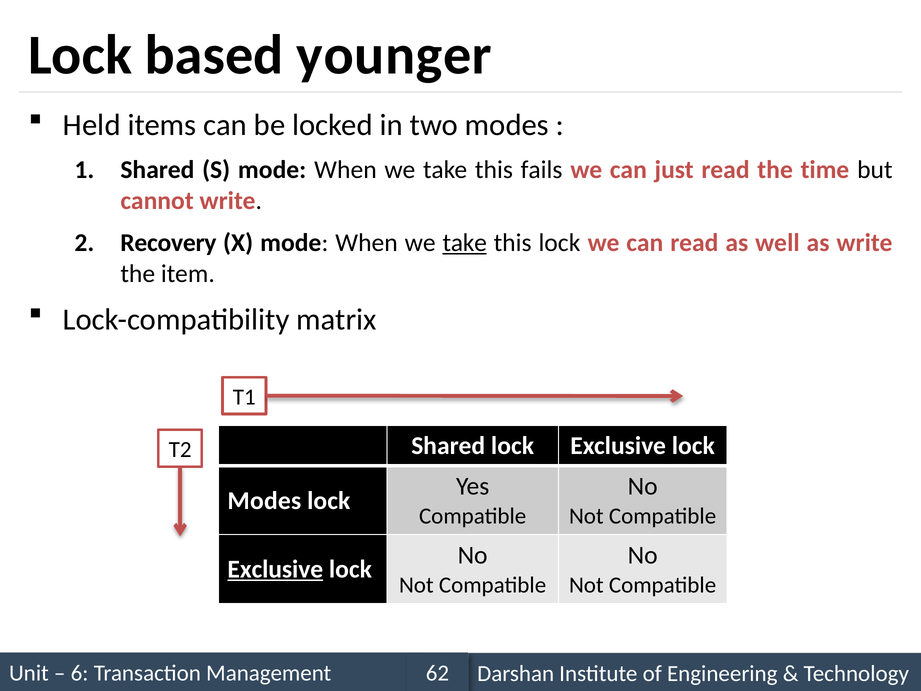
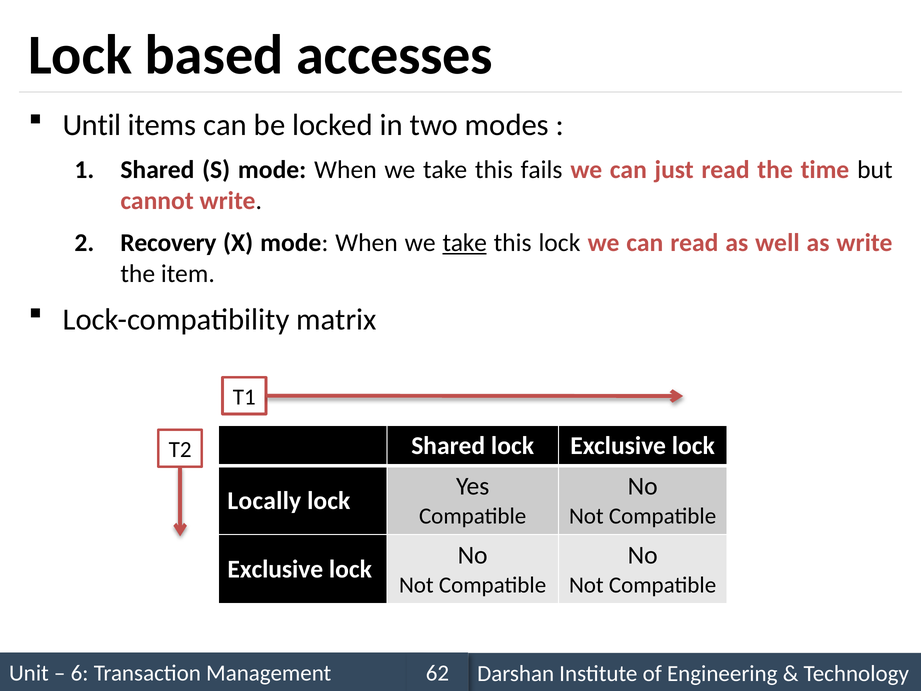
younger: younger -> accesses (395, 55)
Held: Held -> Until (92, 125)
Modes: Modes -> Locally (264, 500)
Exclusive underline: present -> none (275, 569)
